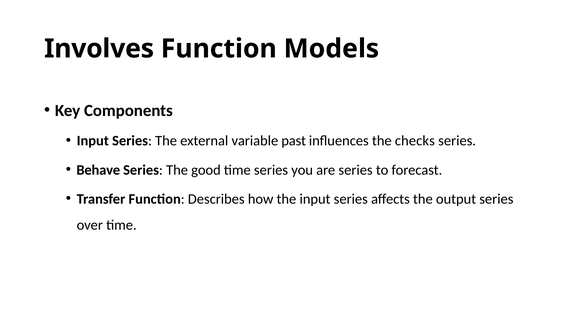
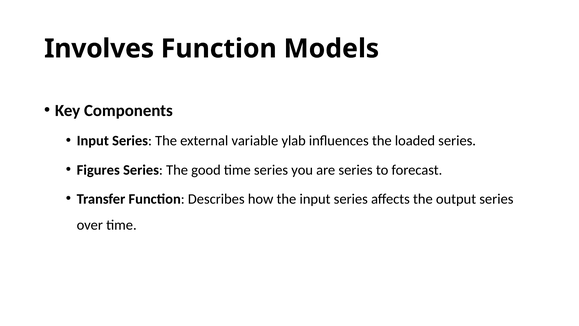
past: past -> ylab (294, 141)
checks: checks -> loaded (415, 141)
Behave: Behave -> Figures (98, 170)
